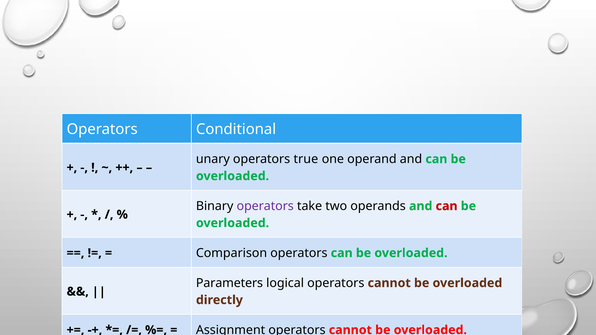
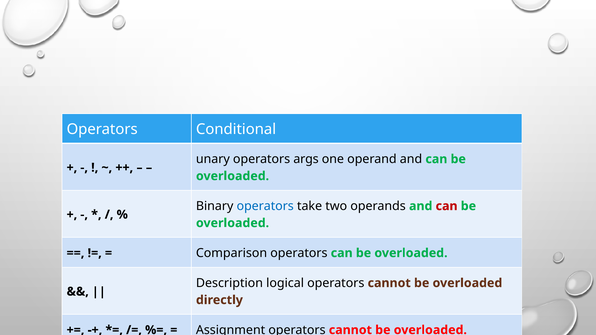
true: true -> args (306, 159)
operators colour: purple -> blue (265, 206)
Parameters: Parameters -> Description (229, 283)
